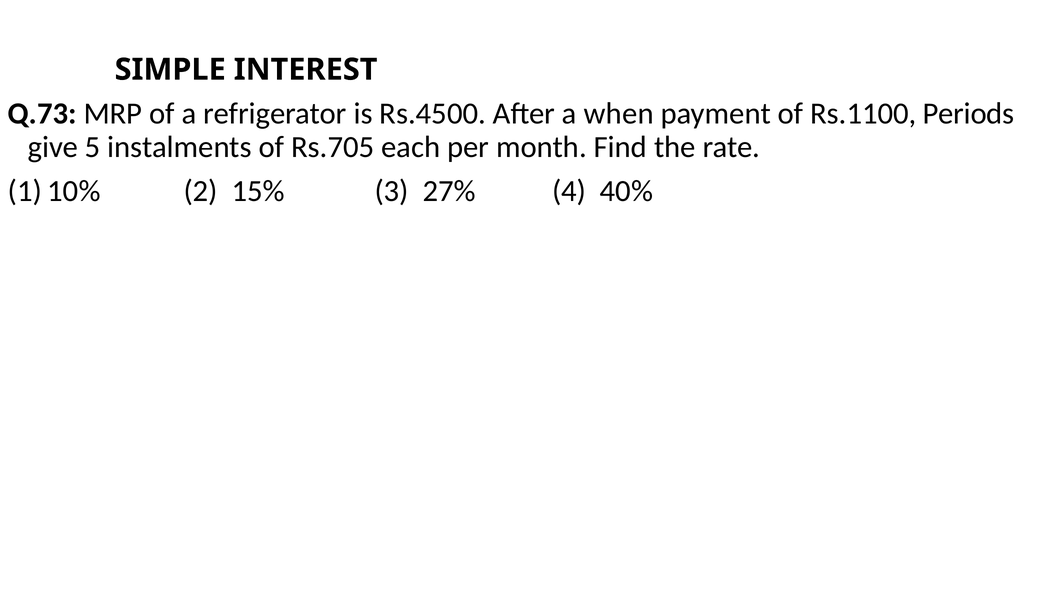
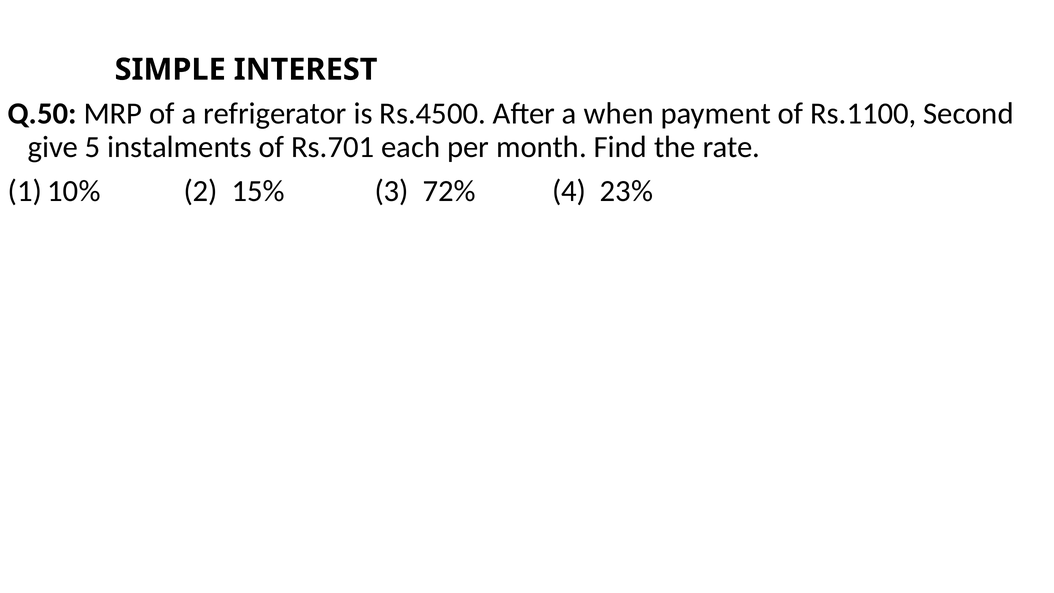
Q.73: Q.73 -> Q.50 (42, 114)
Periods: Periods -> Second (969, 114)
Rs.705: Rs.705 -> Rs.701 (333, 147)
27%: 27% -> 72% (449, 191)
40%: 40% -> 23% (626, 191)
